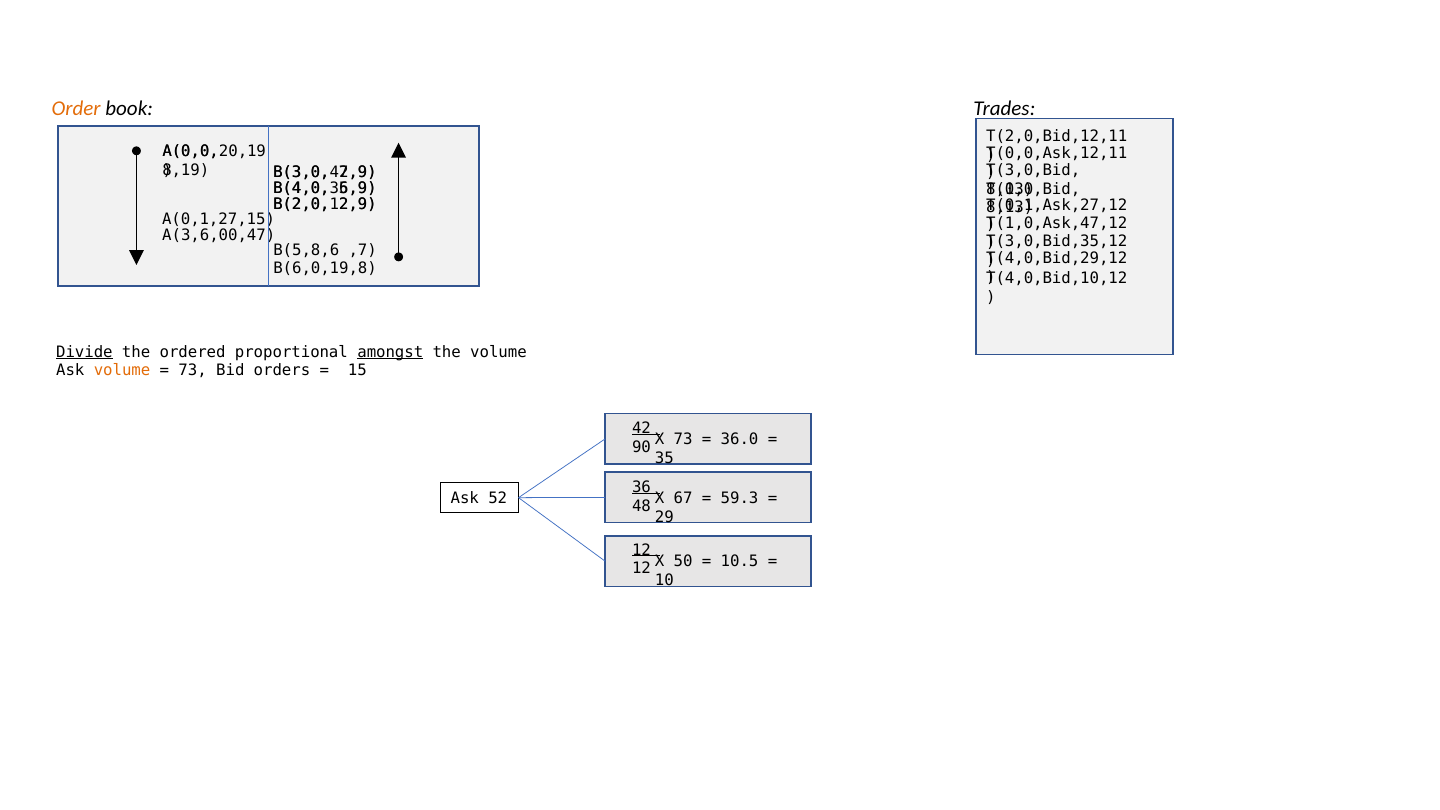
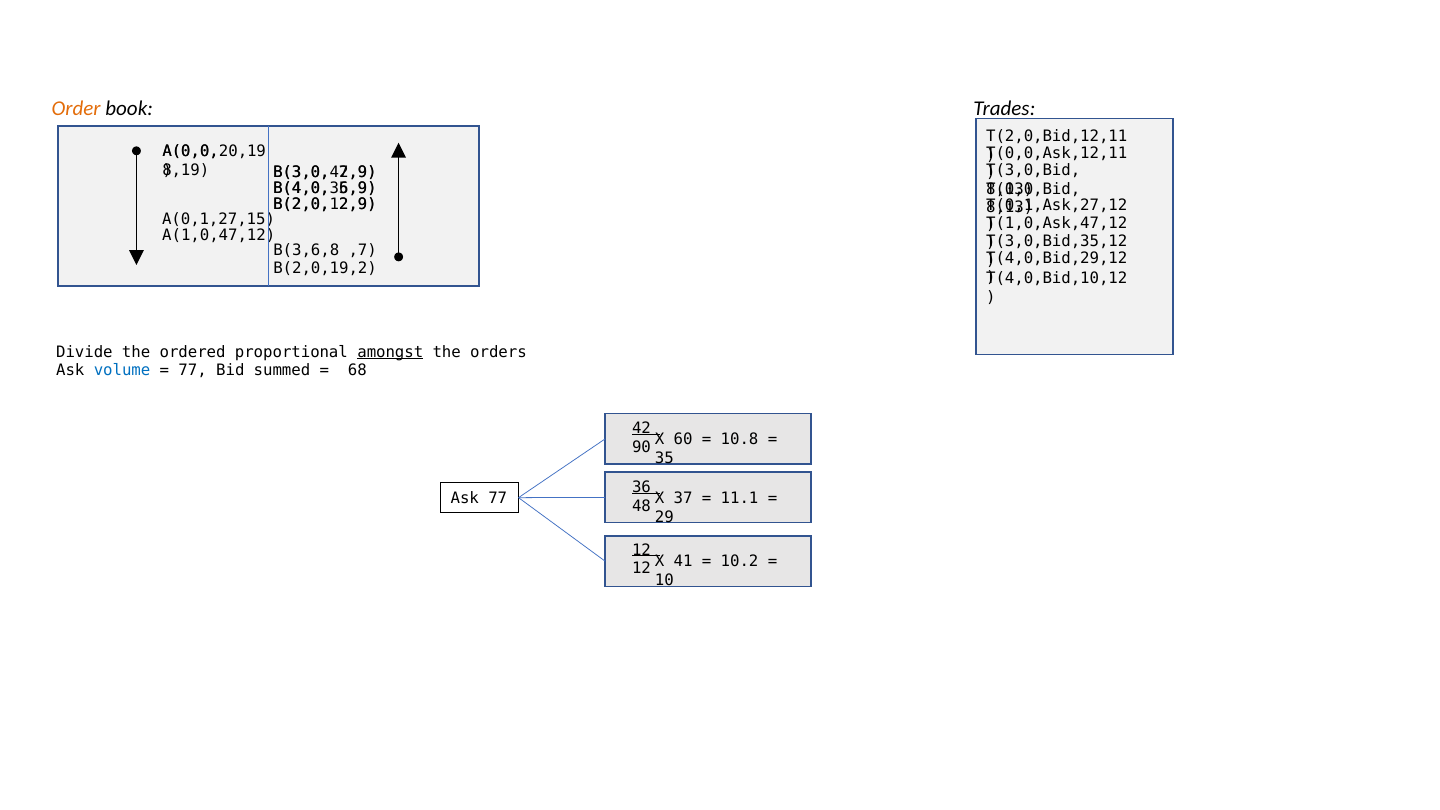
A(3,6,00,47: A(3,6,00,47 -> A(1,0,47,12 (219, 236)
B(5,8,6: B(5,8,6 -> B(3,6,8 (306, 251)
B(6,0,19,8: B(6,0,19,8 -> B(2,0,19,2 (325, 268)
Divide underline: present -> none (84, 352)
the volume: volume -> orders (499, 352)
volume colour: orange -> blue (122, 370)
73: 73 -> 77 (193, 370)
orders: orders -> summed (282, 370)
15: 15 -> 68 (357, 370)
X 73: 73 -> 60 (683, 440)
36.0: 36.0 -> 10.8 (740, 440)
Ask 52: 52 -> 77 (498, 499)
67: 67 -> 37 (683, 499)
59.3: 59.3 -> 11.1 (740, 499)
50: 50 -> 41 (683, 561)
10.5: 10.5 -> 10.2 (740, 561)
